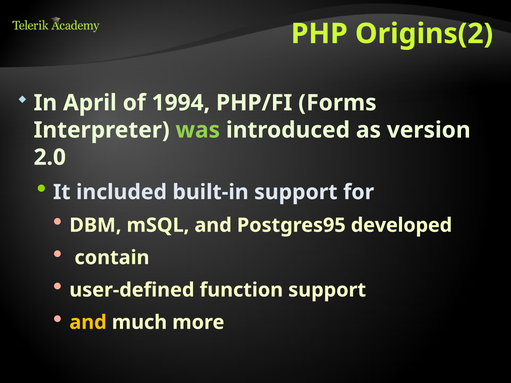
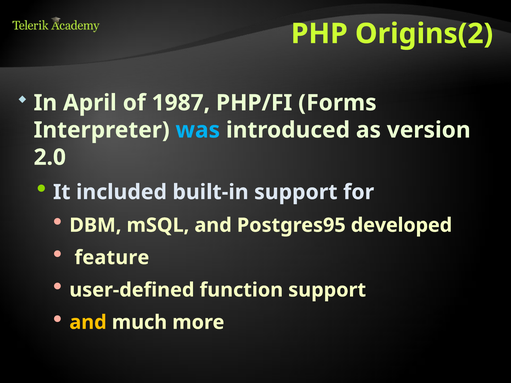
1994: 1994 -> 1987 (181, 103)
was colour: light green -> light blue (198, 130)
contain: contain -> feature (112, 258)
